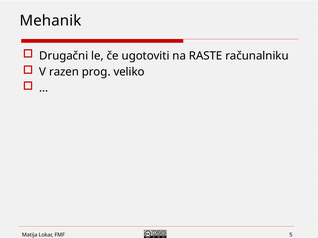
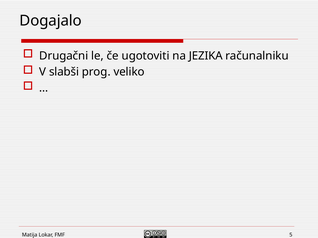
Mehanik: Mehanik -> Dogajalo (51, 21)
RASTE: RASTE -> JEZIKA (206, 56)
razen: razen -> slabši (64, 72)
